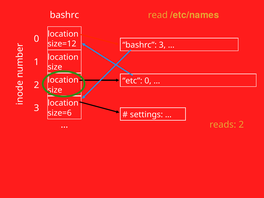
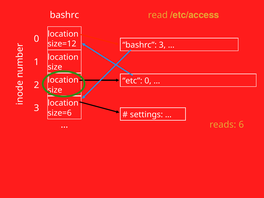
/etc/names: /etc/names -> /etc/access (195, 15)
reads 2: 2 -> 6 (241, 125)
